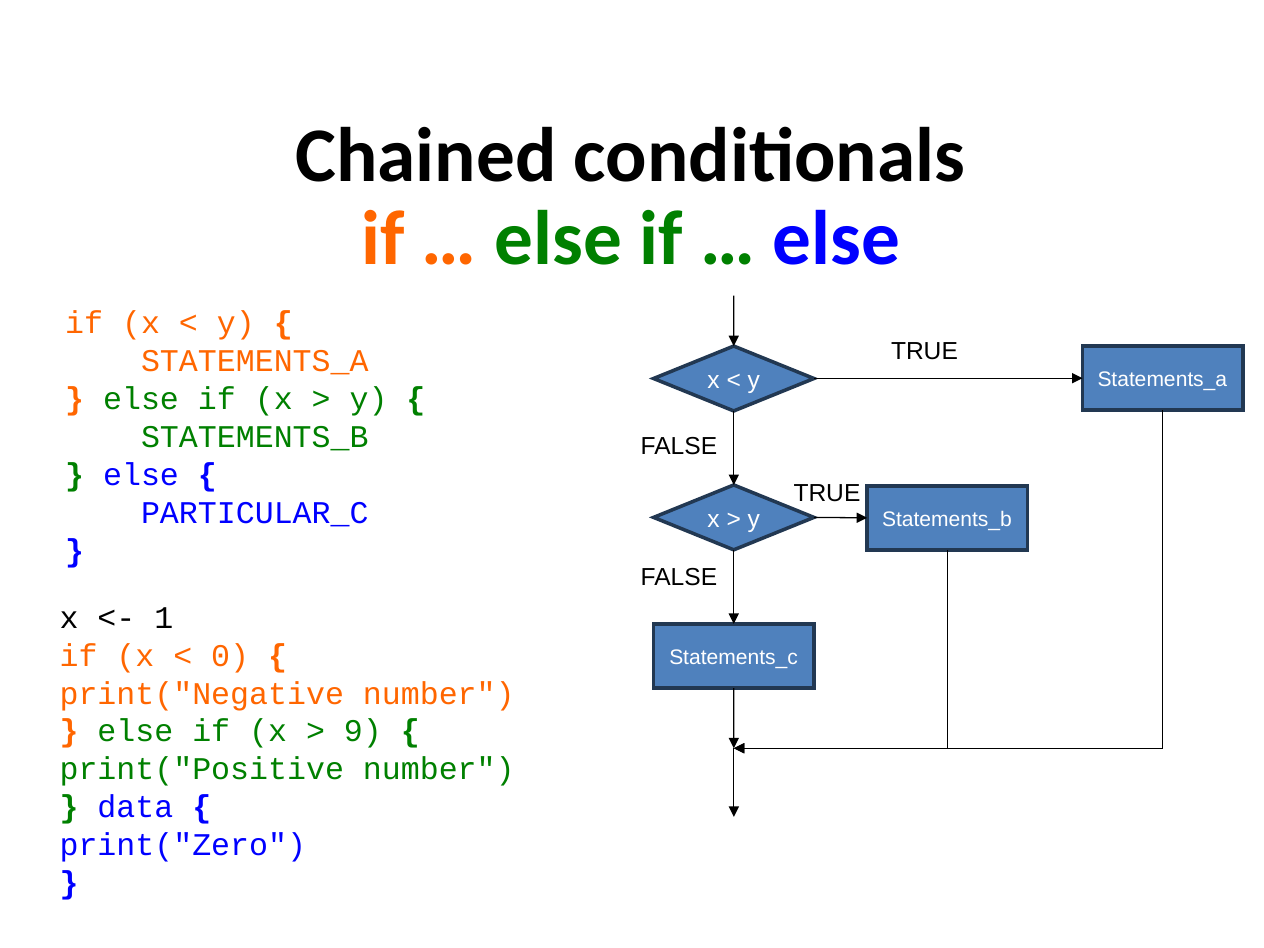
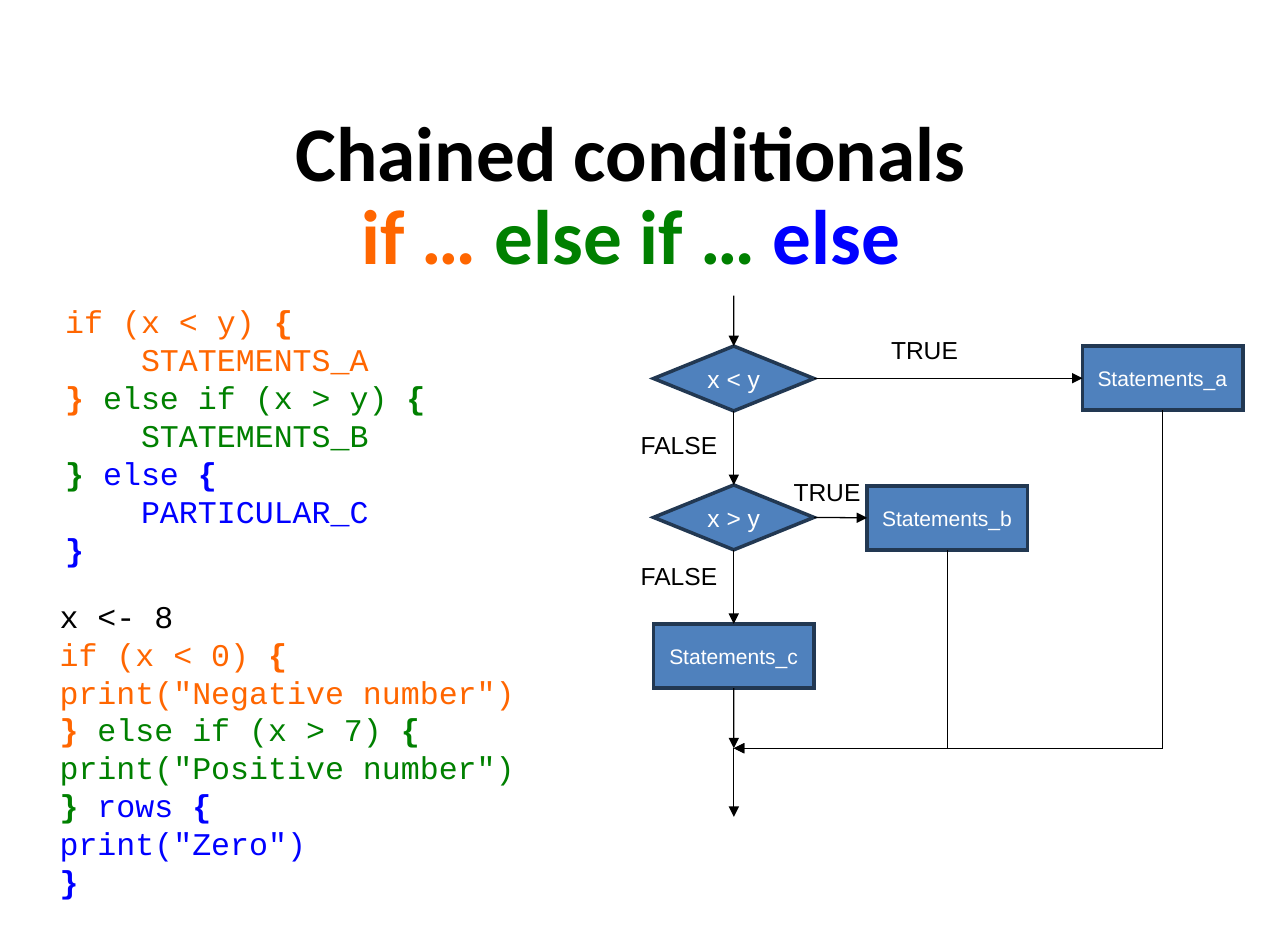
1: 1 -> 8 (164, 618)
9: 9 -> 7 (363, 731)
data: data -> rows (135, 807)
